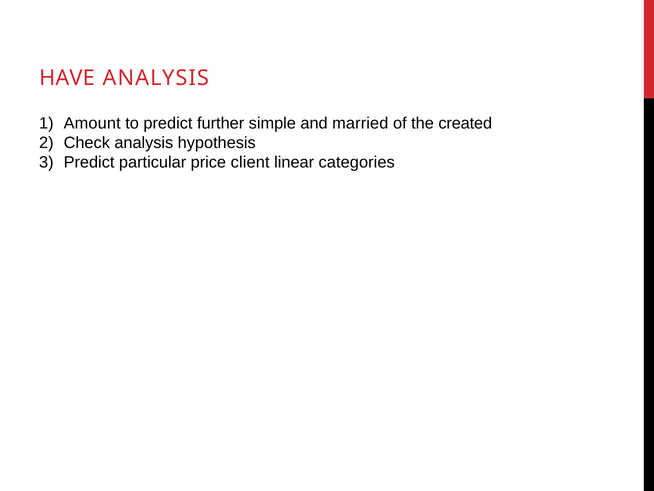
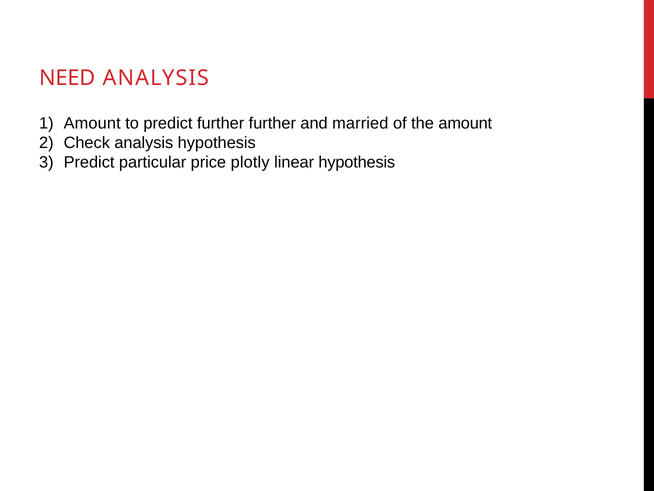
HAVE: HAVE -> NEED (67, 78)
further simple: simple -> further (272, 123)
the created: created -> amount (465, 123)
client: client -> plotly (250, 162)
linear categories: categories -> hypothesis (357, 162)
